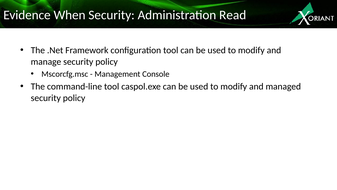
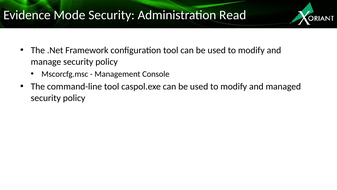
When: When -> Mode (69, 15)
